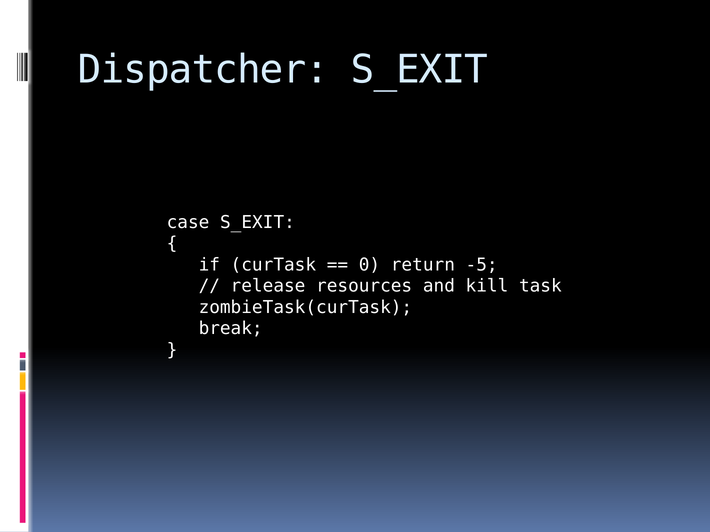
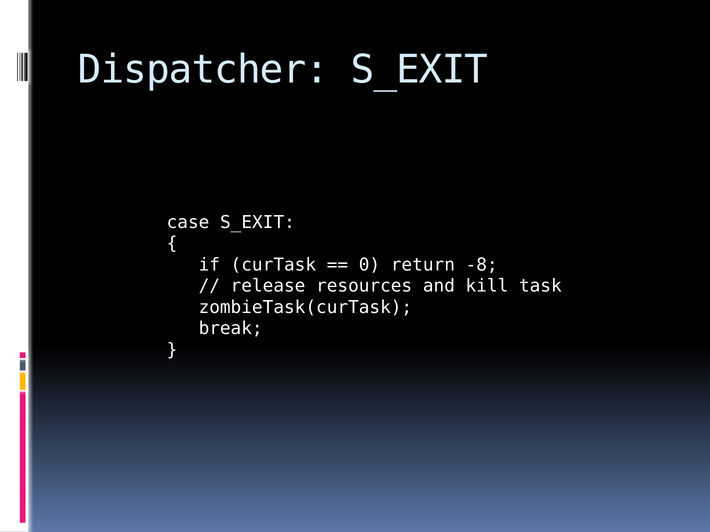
-5: -5 -> -8 (482, 265)
